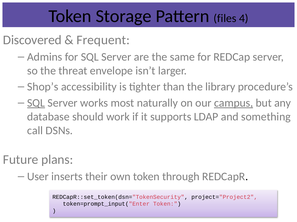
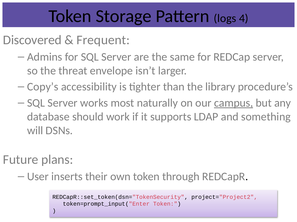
files: files -> logs (225, 18)
Shop’s: Shop’s -> Copy’s (43, 87)
SQL underline: present -> none (36, 103)
call: call -> will (35, 131)
